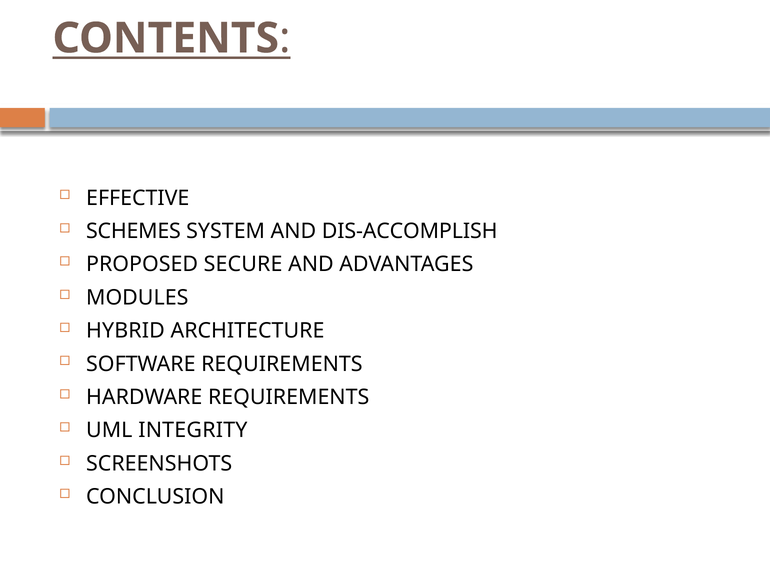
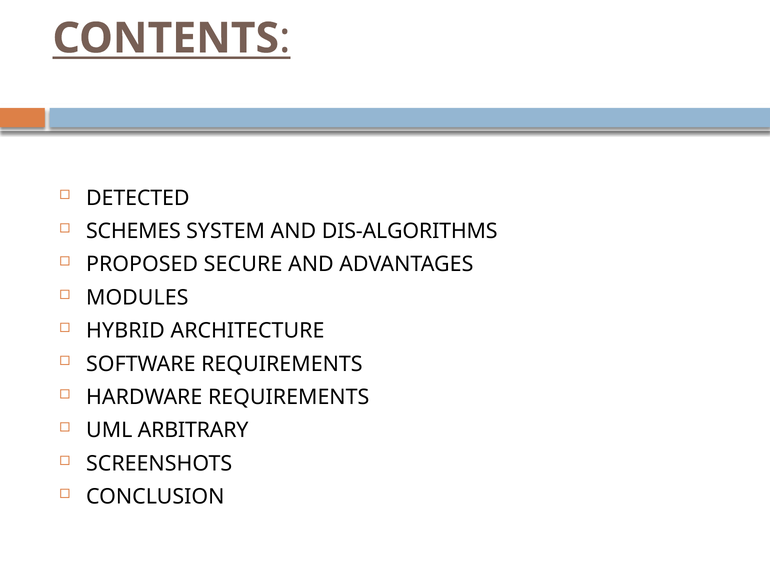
EFFECTIVE: EFFECTIVE -> DETECTED (138, 198)
DIS-ACCOMPLISH: DIS-ACCOMPLISH -> DIS-ALGORITHMS (410, 231)
INTEGRITY: INTEGRITY -> ARBITRARY (193, 430)
